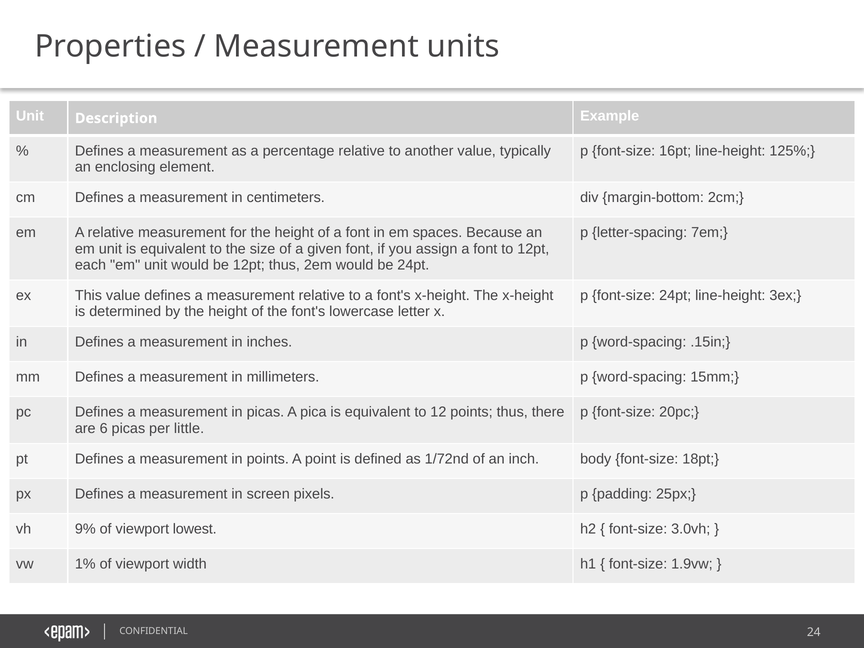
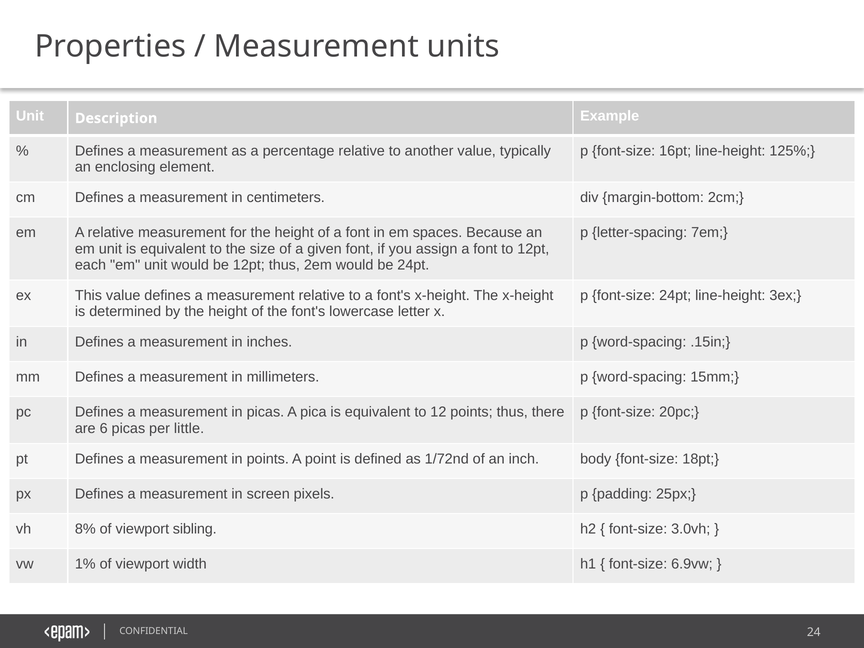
9%: 9% -> 8% (85, 529)
lowest: lowest -> sibling (195, 529)
1.9vw: 1.9vw -> 6.9vw (692, 564)
